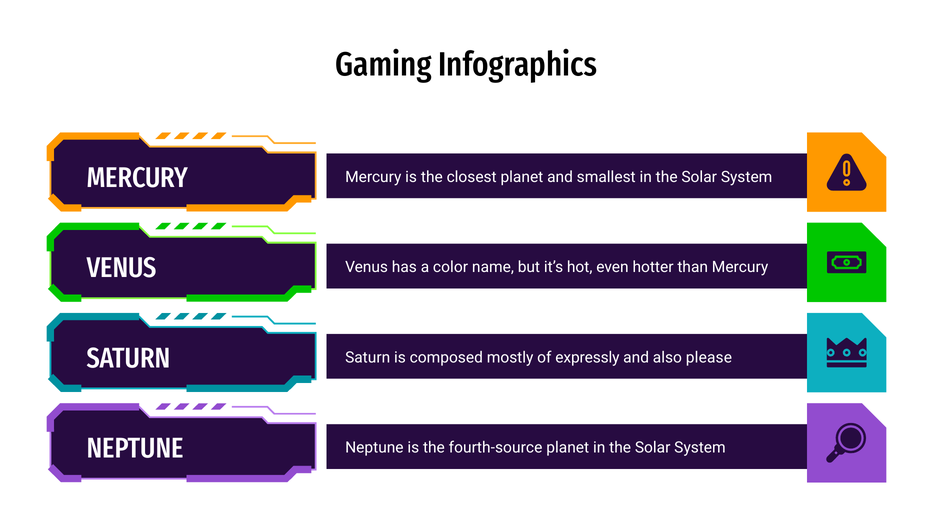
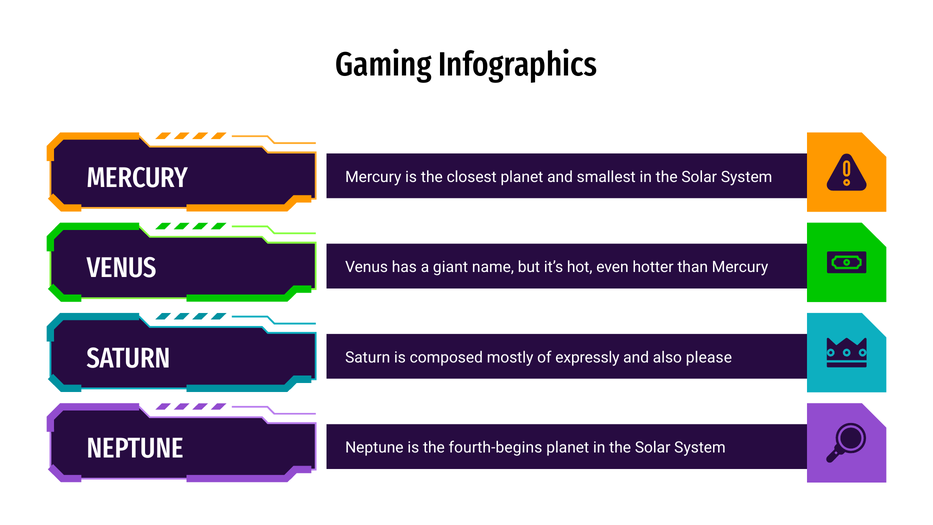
color: color -> giant (451, 267)
fourth-source: fourth-source -> fourth-begins (495, 447)
